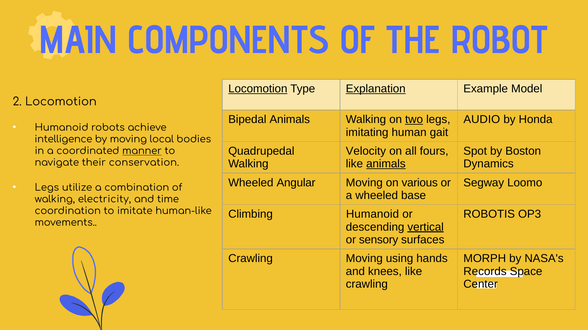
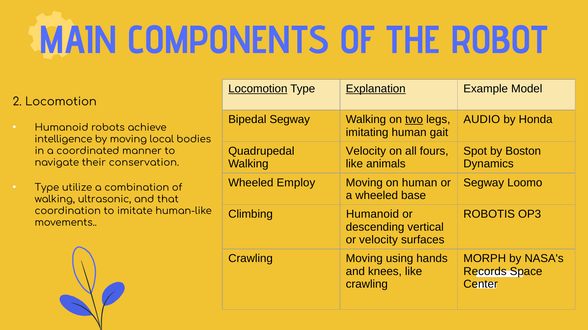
Bipedal Animals: Animals -> Segway (290, 120)
manner underline: present -> none (142, 151)
animals underline: present -> none (386, 164)
Angular: Angular -> Employ (296, 183)
on various: various -> human (420, 183)
Legs: Legs -> Type (47, 188)
electricity: electricity -> ultrasonic (105, 200)
time: time -> that (168, 200)
vertical underline: present -> none (426, 227)
or sensory: sensory -> velocity (379, 240)
